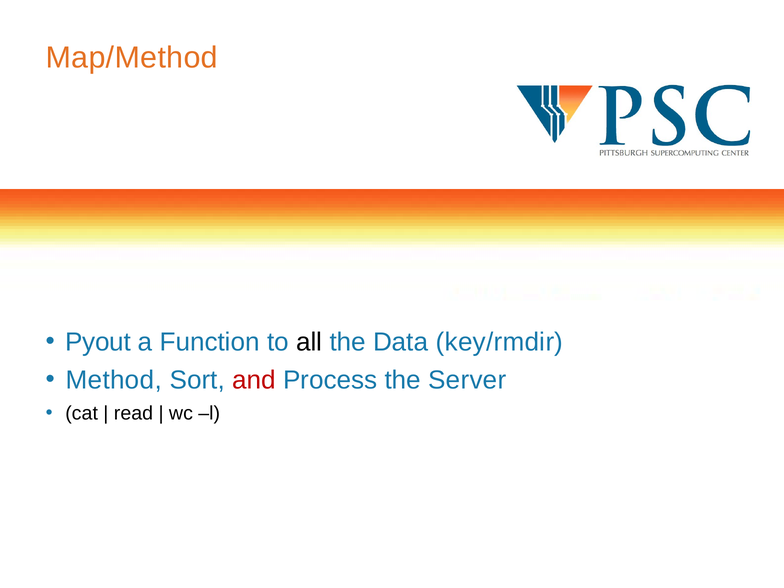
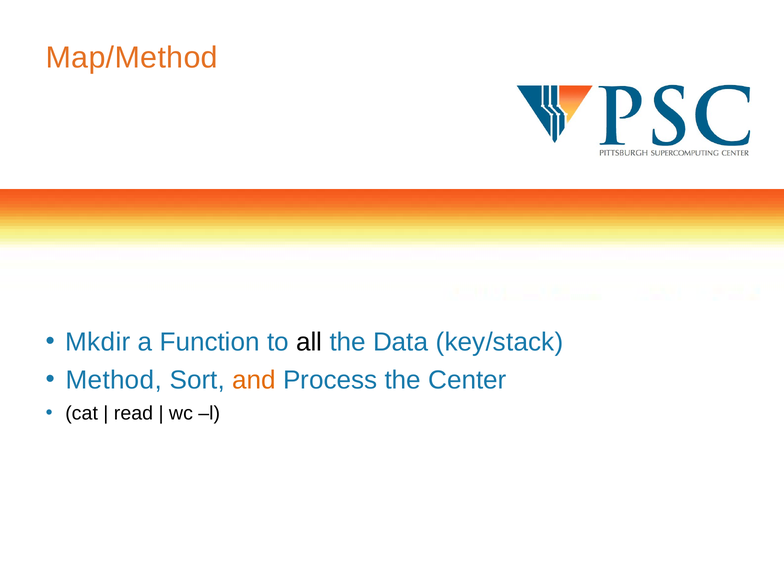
Pyout: Pyout -> Mkdir (98, 342)
key/rmdir: key/rmdir -> key/stack (500, 342)
and colour: red -> orange (254, 380)
Server: Server -> Center (467, 380)
